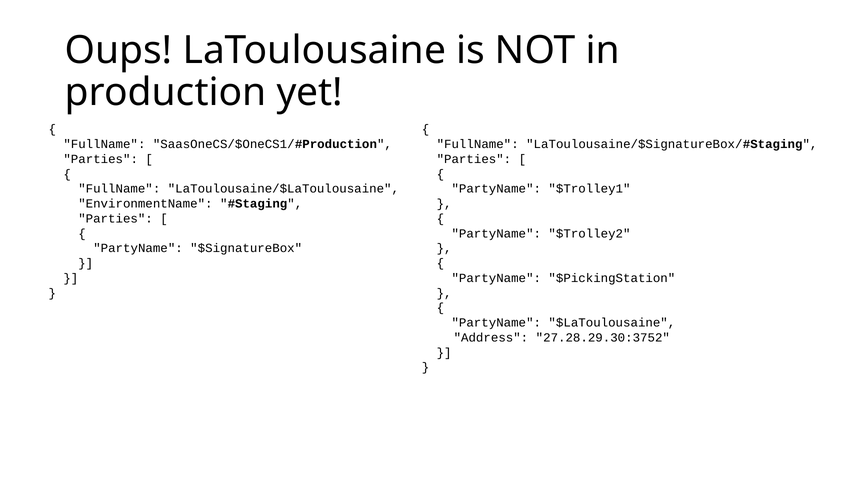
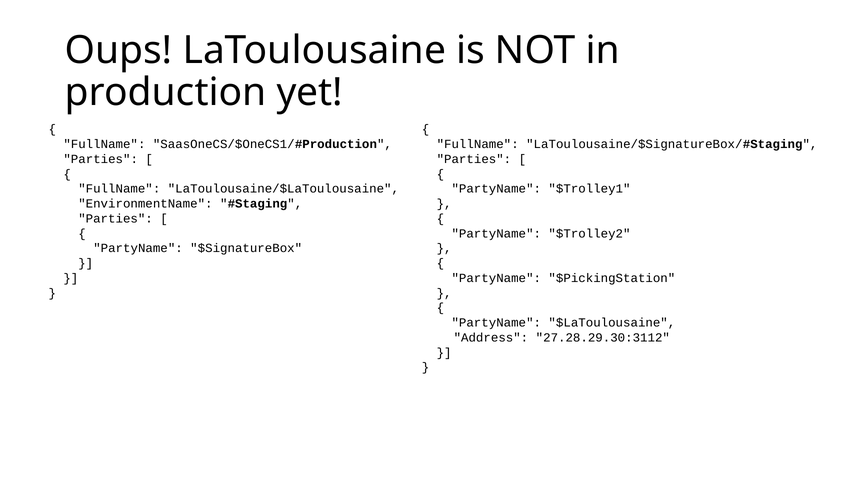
27.28.29.30:3752: 27.28.29.30:3752 -> 27.28.29.30:3112 (603, 338)
